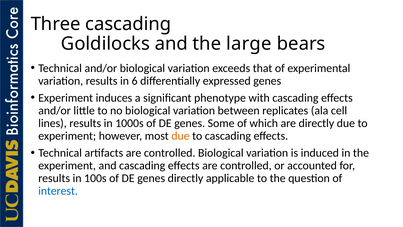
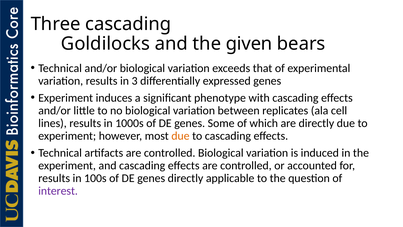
large: large -> given (249, 44)
6: 6 -> 3 (135, 81)
interest colour: blue -> purple (58, 191)
